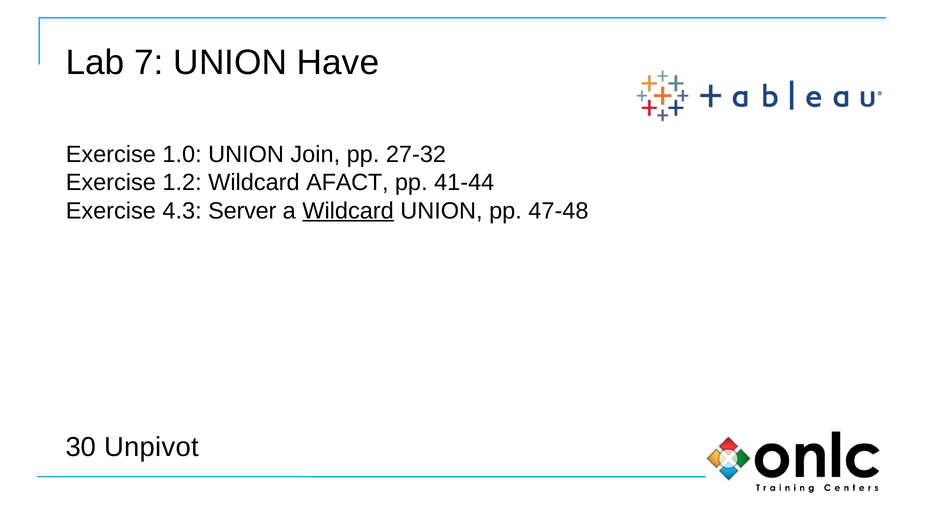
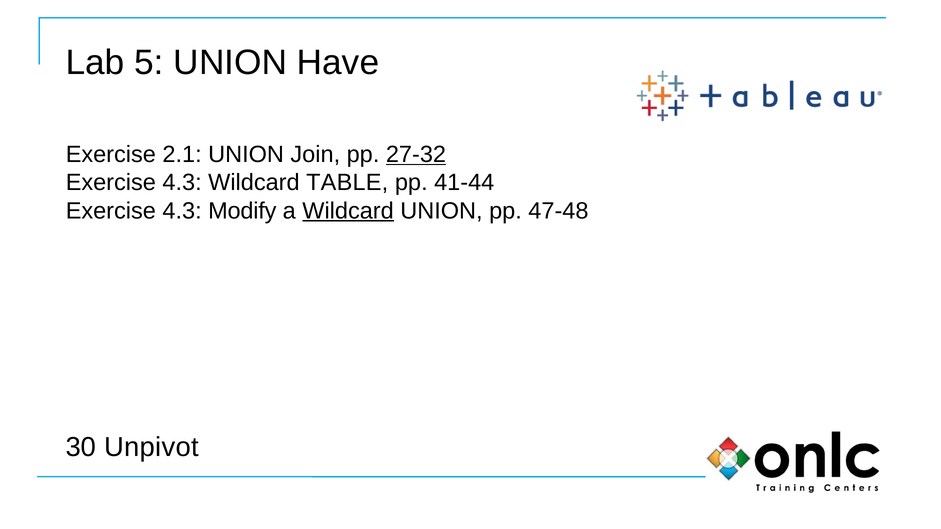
7: 7 -> 5 (149, 62)
1.0: 1.0 -> 2.1 (182, 154)
27-32 underline: none -> present (416, 154)
1.2: 1.2 -> 4.3 (182, 183)
AFACT: AFACT -> TABLE (347, 183)
Server: Server -> Modify (242, 211)
